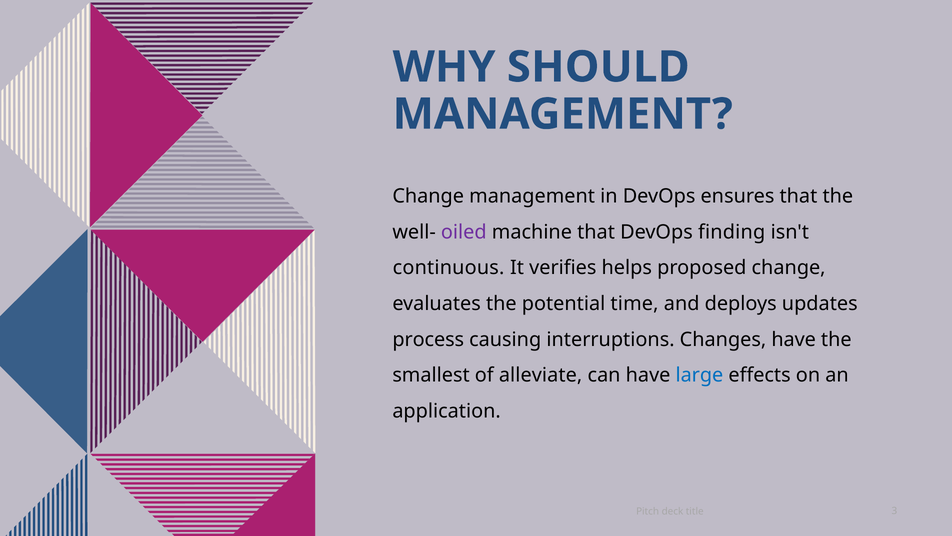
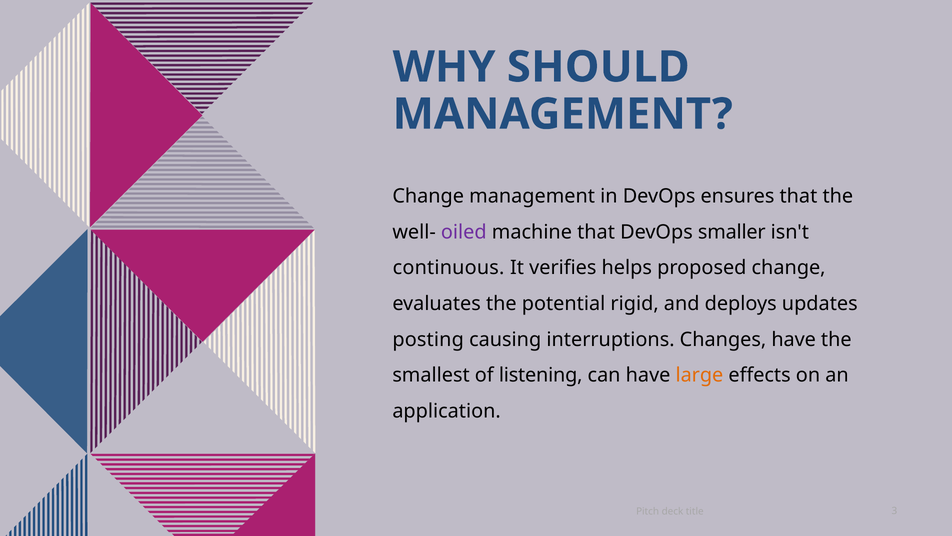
finding: finding -> smaller (732, 232)
time: time -> rigid (635, 303)
process: process -> posting (428, 339)
alleviate: alleviate -> listening (541, 375)
large colour: blue -> orange (699, 375)
